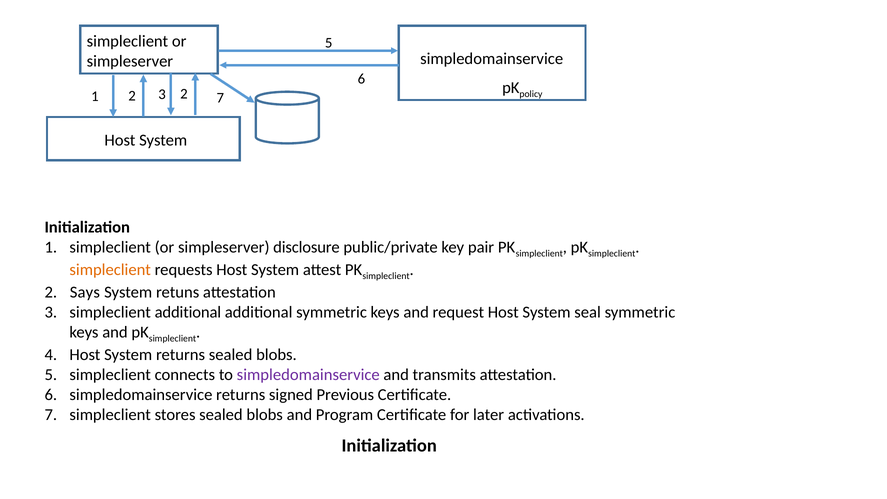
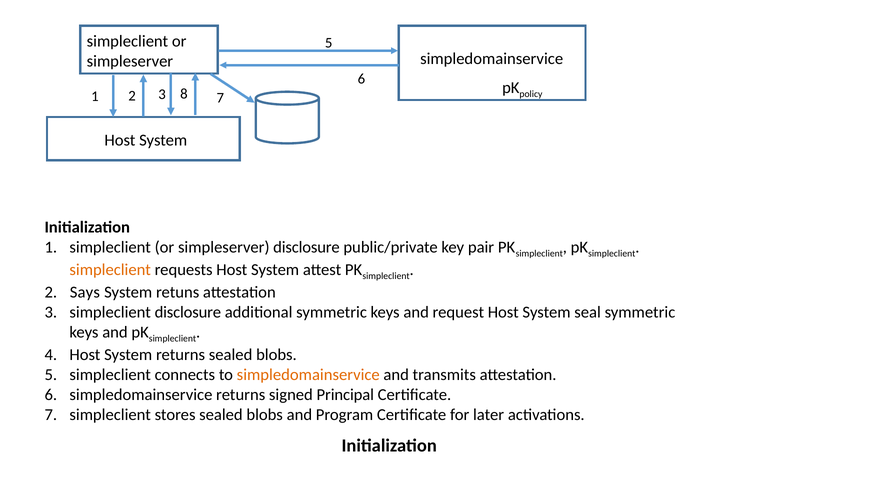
3 2: 2 -> 8 (184, 94)
simpleclient additional: additional -> disclosure (188, 312)
simpledomainservice colour: purple -> orange (308, 375)
Previous: Previous -> Principal (345, 395)
